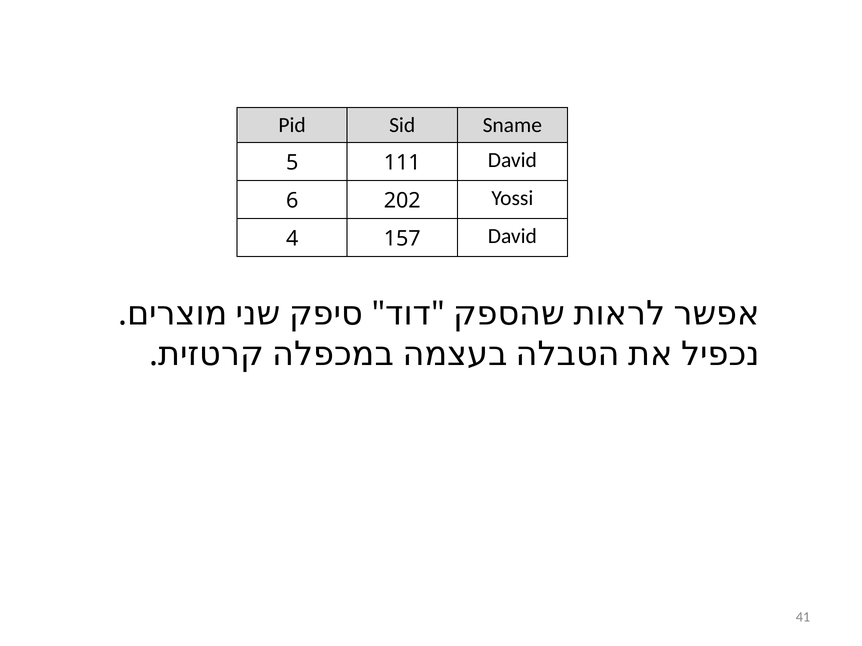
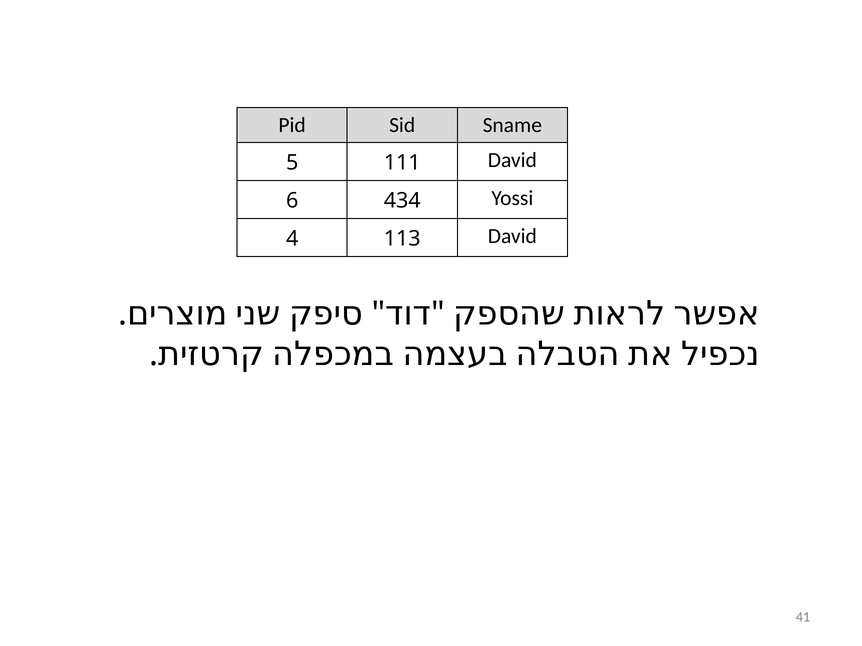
202: 202 -> 434 (402, 201)
157: 157 -> 113 (402, 239)
